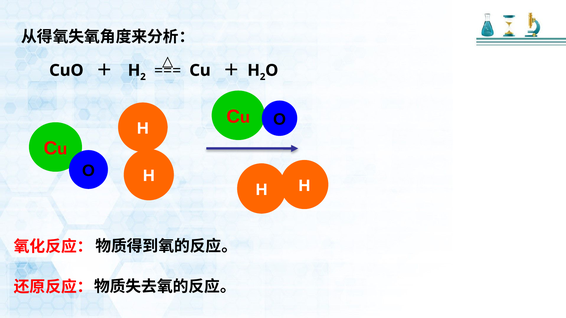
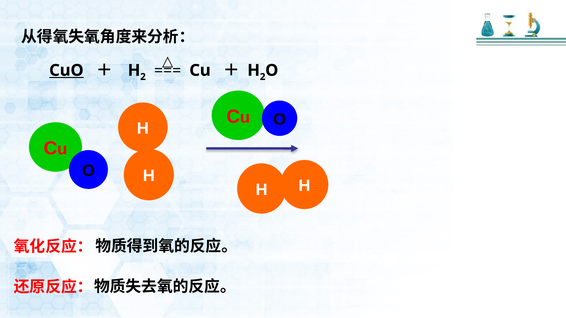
CuO underline: none -> present (66, 70)
